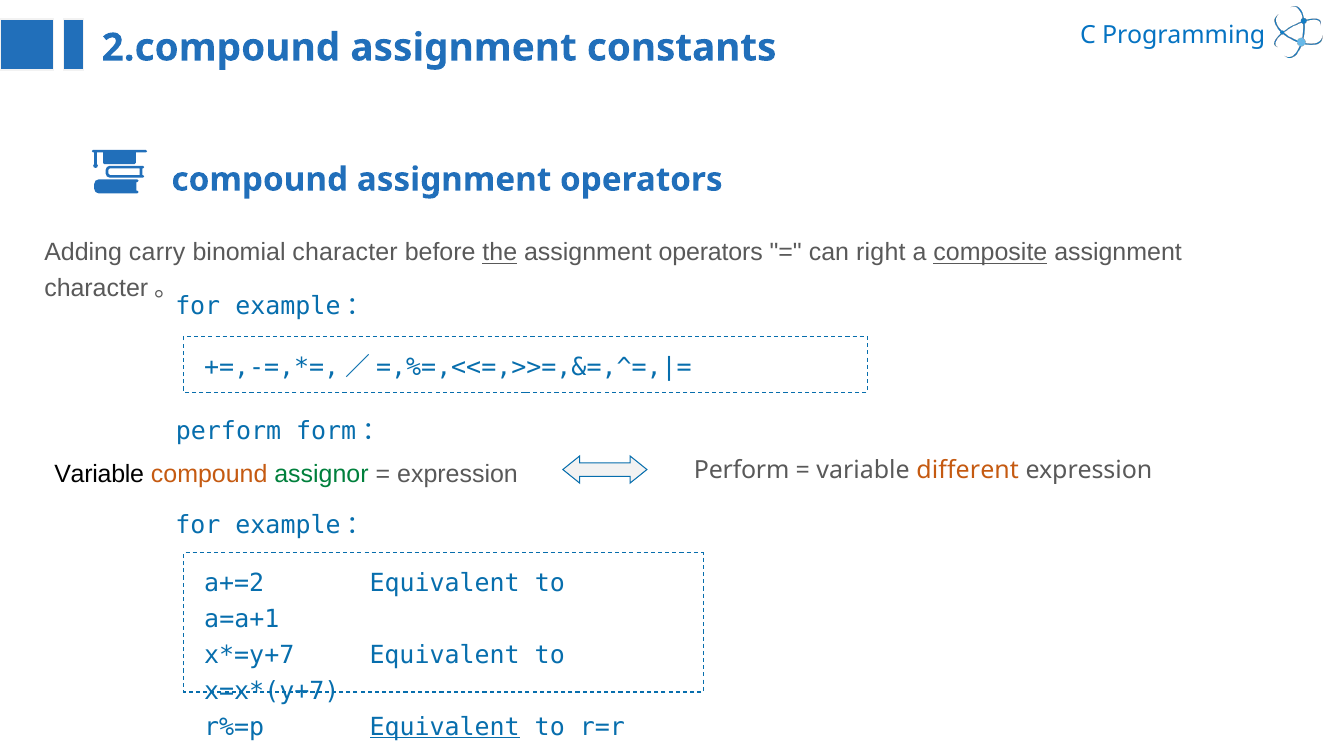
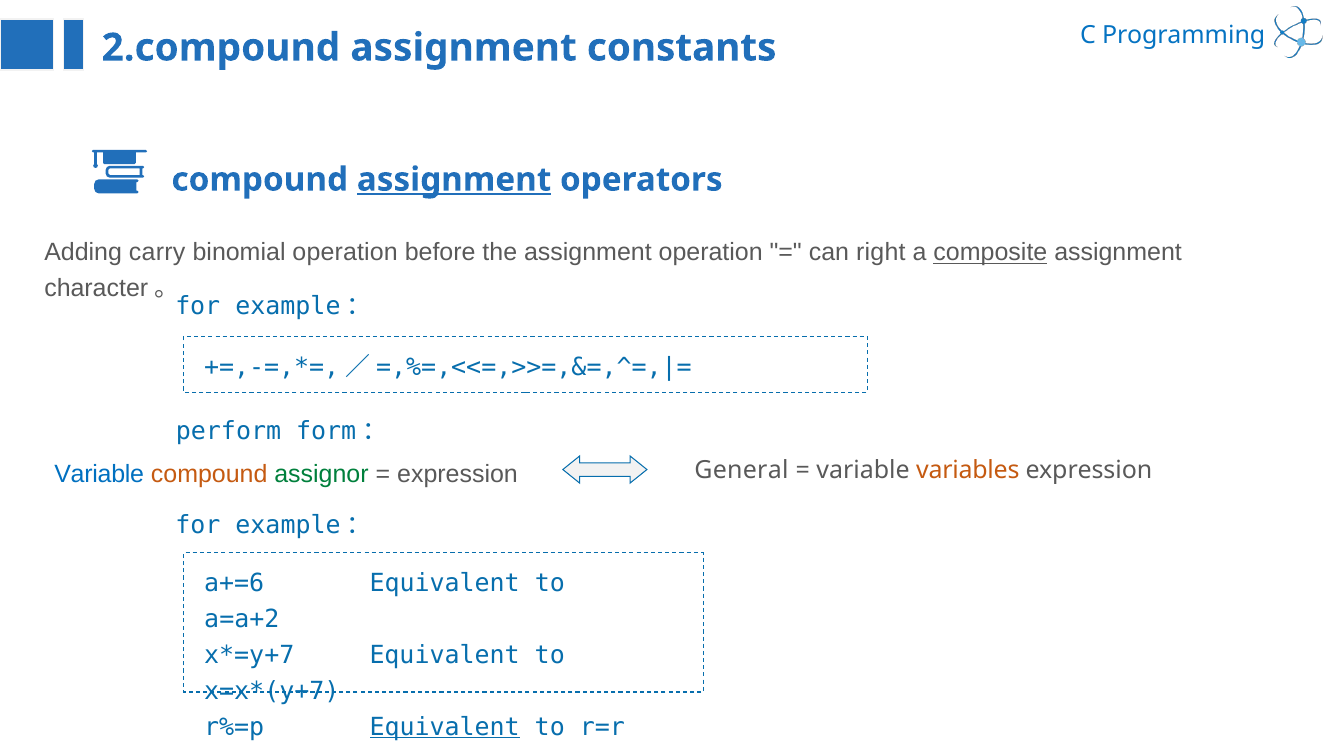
assignment underline: none -> present (454, 180)
binomial character: character -> operation (345, 253)
the underline: present -> none (500, 253)
operators: operators -> operation (711, 253)
Variable colour: black -> blue (99, 474)
expression Perform: Perform -> General (741, 471)
different: different -> variables (968, 471)
a+=2: a+=2 -> a+=6 (234, 583)
a=a+1: a=a+1 -> a=a+2 (242, 619)
